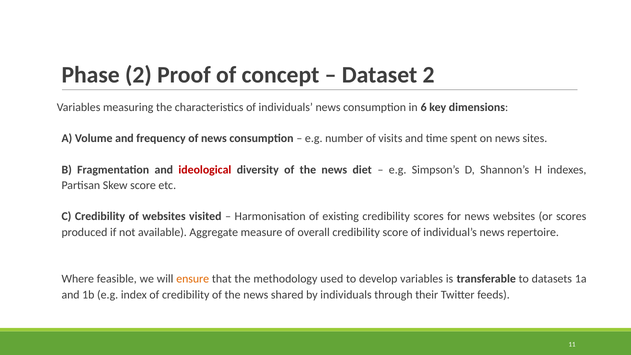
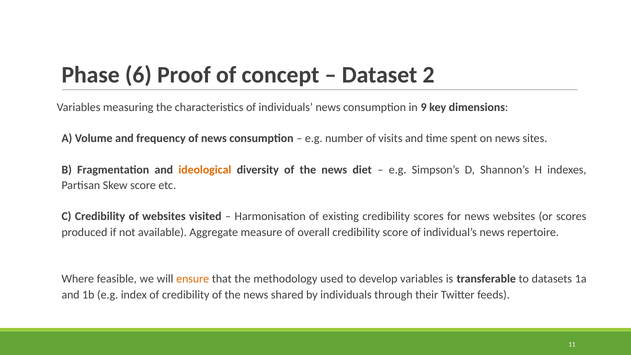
Phase 2: 2 -> 6 (138, 75)
6: 6 -> 9 (424, 107)
ideological colour: red -> orange (205, 170)
